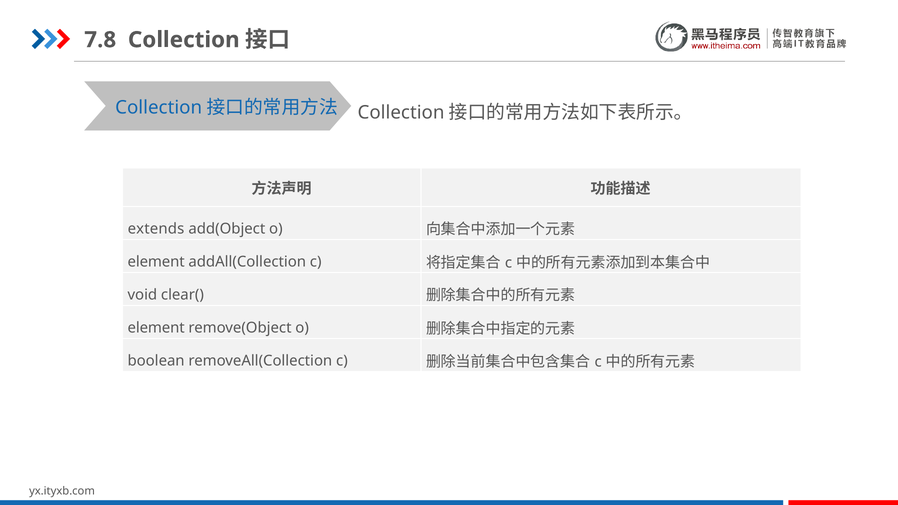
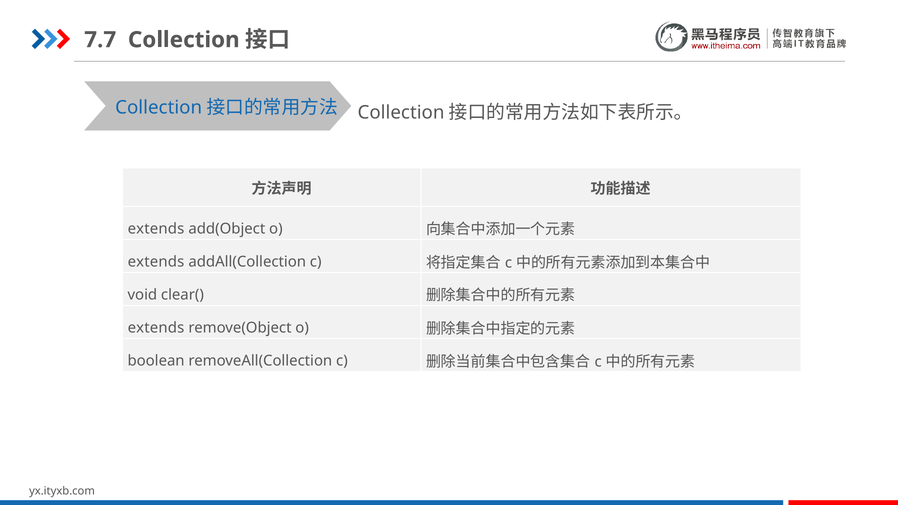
7.8: 7.8 -> 7.7 (100, 40)
element: element -> extends (156, 262)
element: element -> extends (156, 328)
